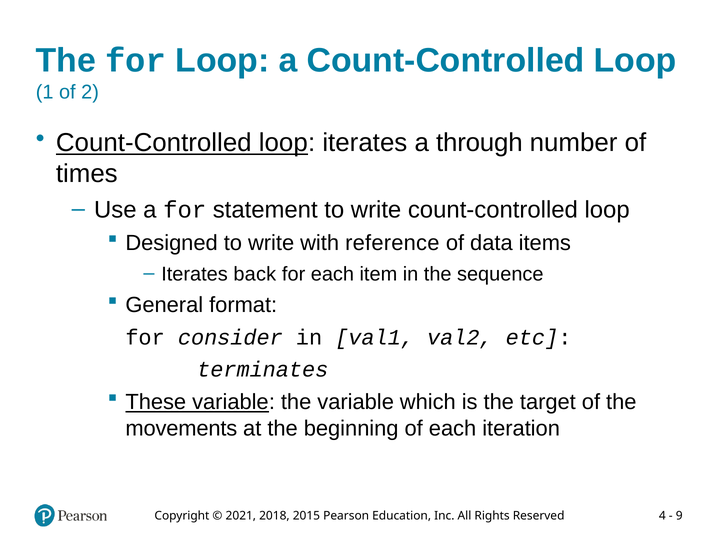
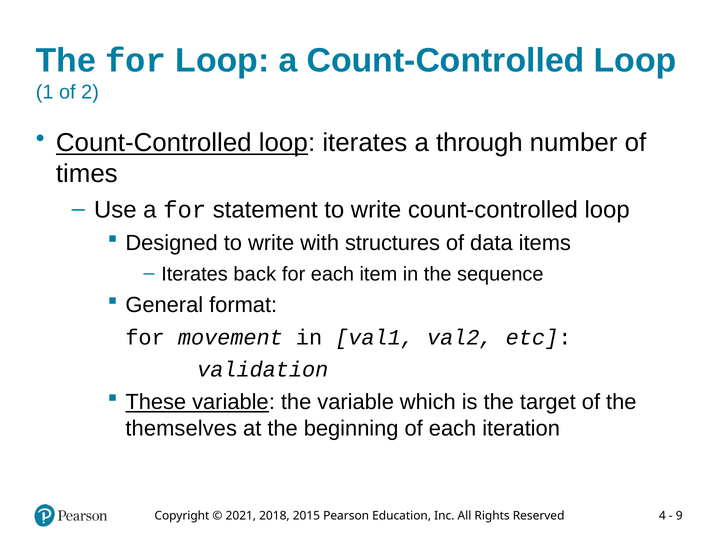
reference: reference -> structures (393, 243)
consider: consider -> movement (230, 337)
terminates: terminates -> validation (263, 370)
movements: movements -> themselves (181, 428)
